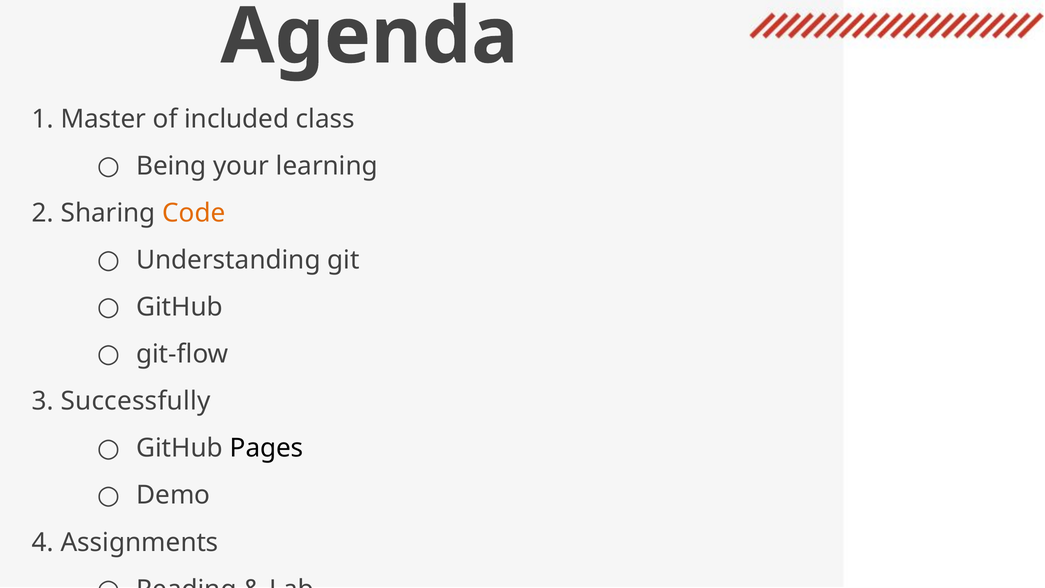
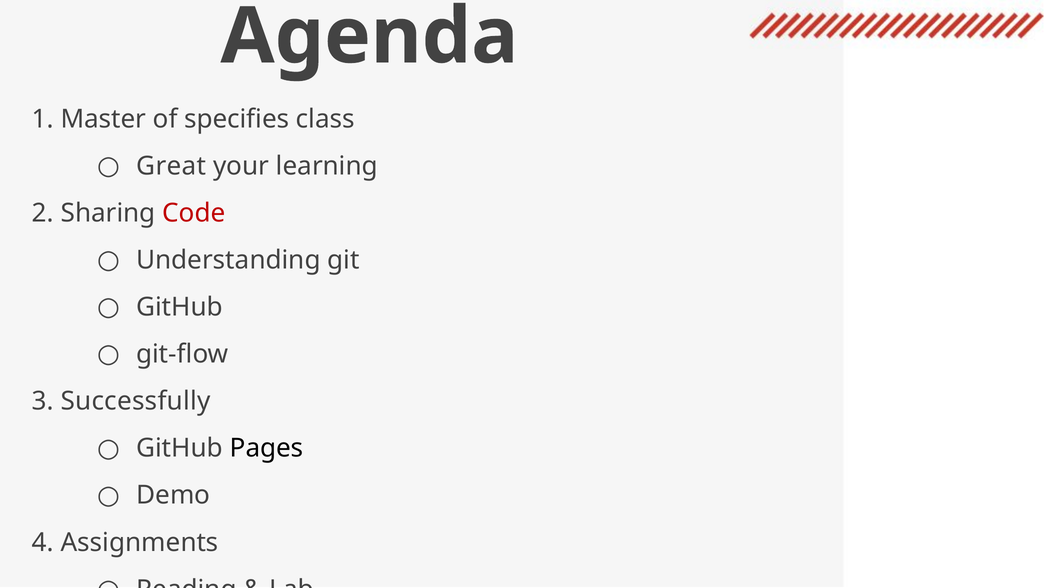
included: included -> specifies (237, 119)
Being: Being -> Great (171, 166)
Code colour: orange -> red (194, 213)
